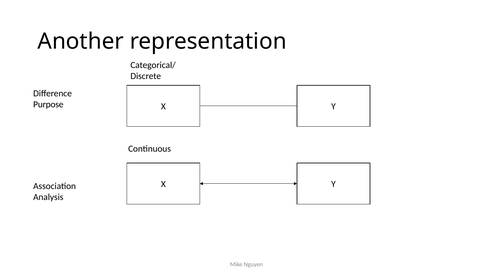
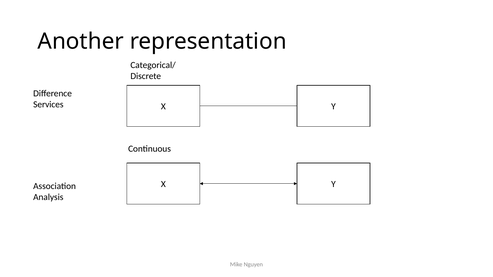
Purpose: Purpose -> Services (48, 105)
